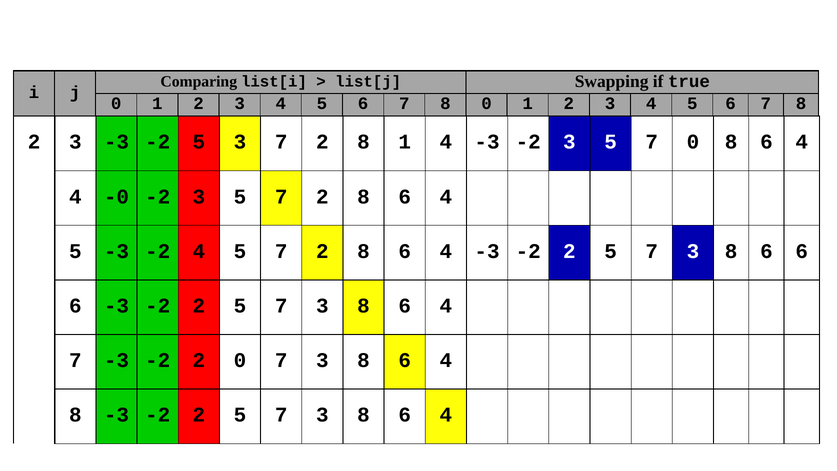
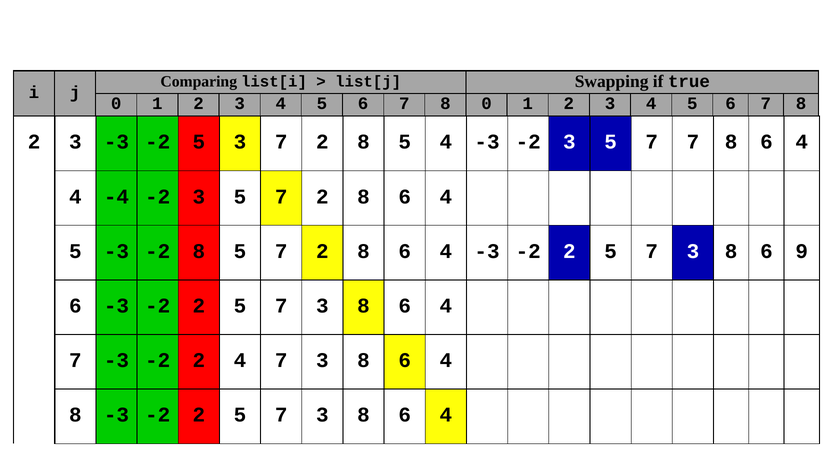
2 8 1: 1 -> 5 (405, 142)
7 0: 0 -> 7 (693, 142)
-0: -0 -> -4 (116, 197)
-2 4: 4 -> 8 (199, 251)
8 6 6: 6 -> 9 (802, 251)
2 0: 0 -> 4 (240, 360)
